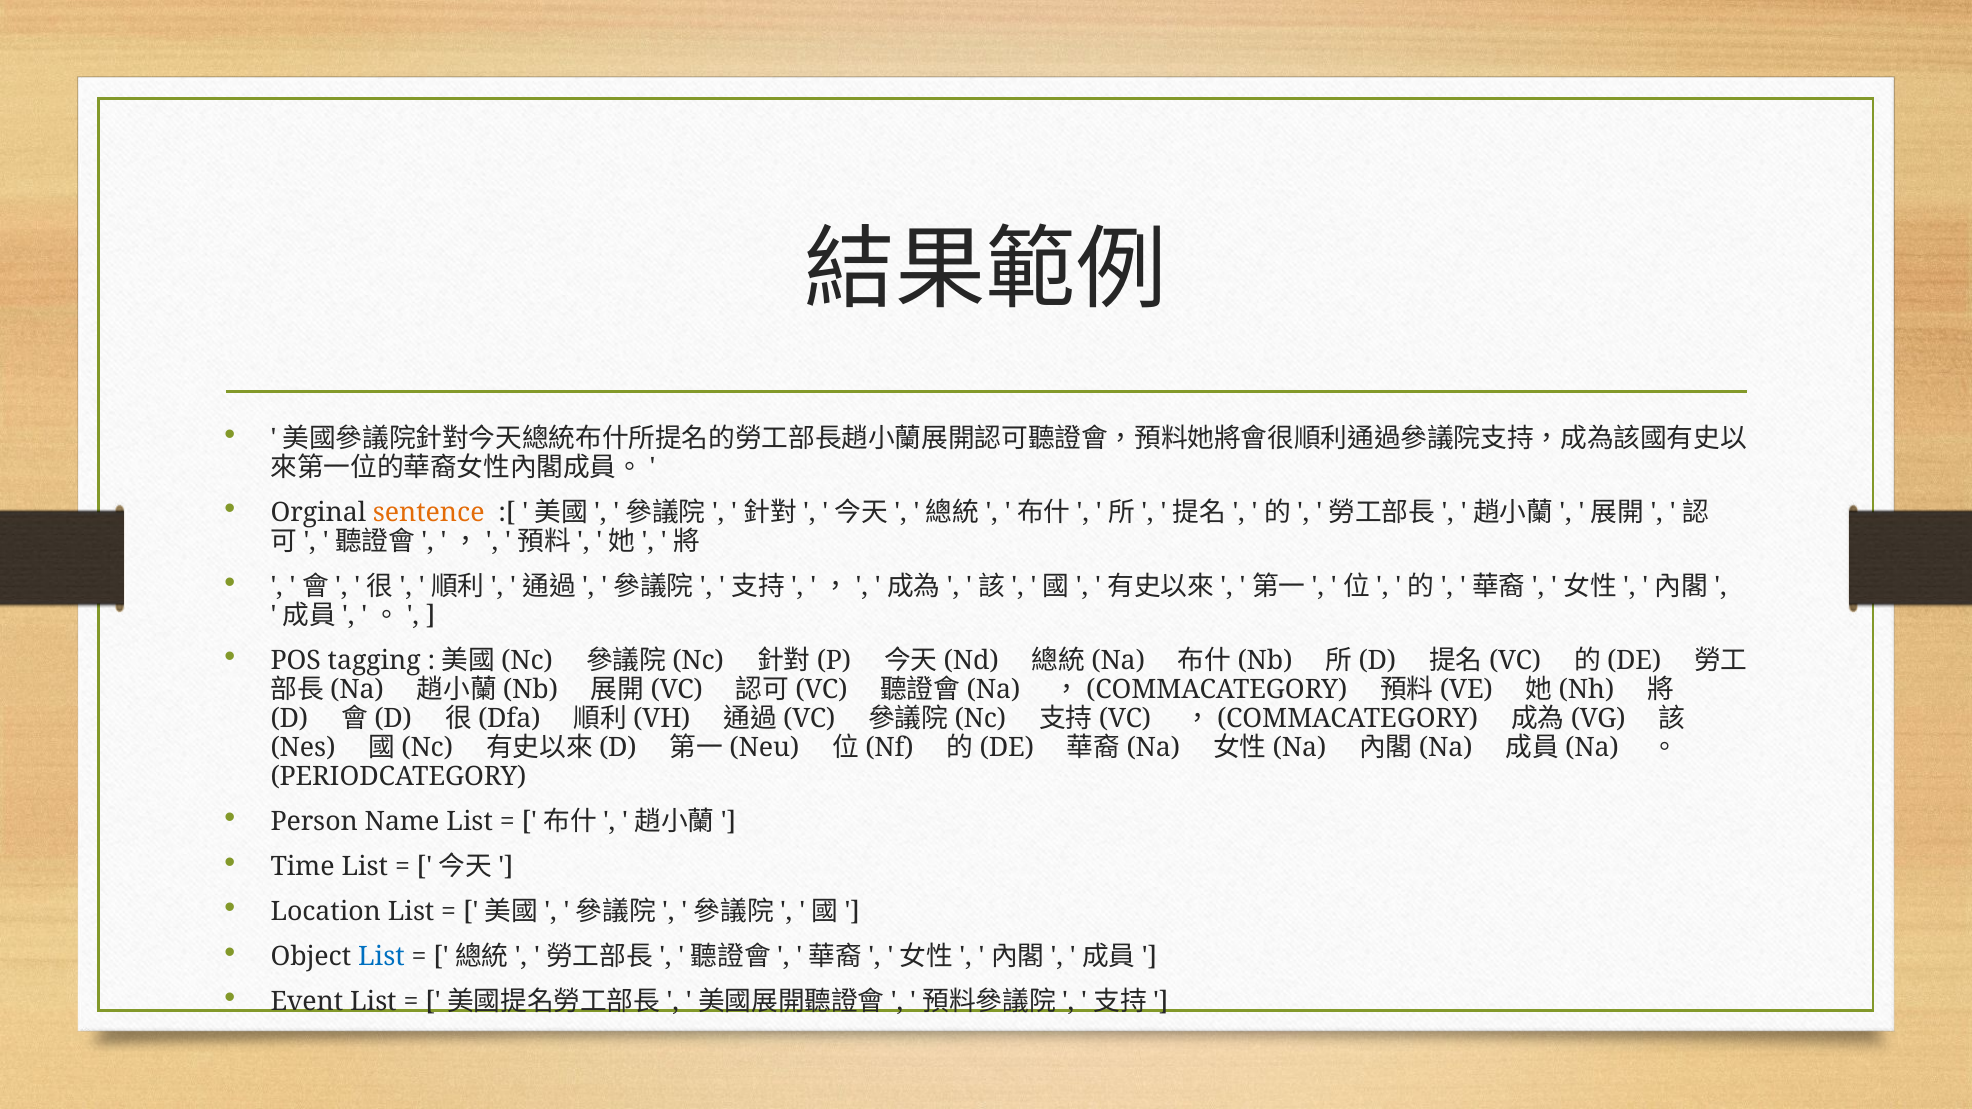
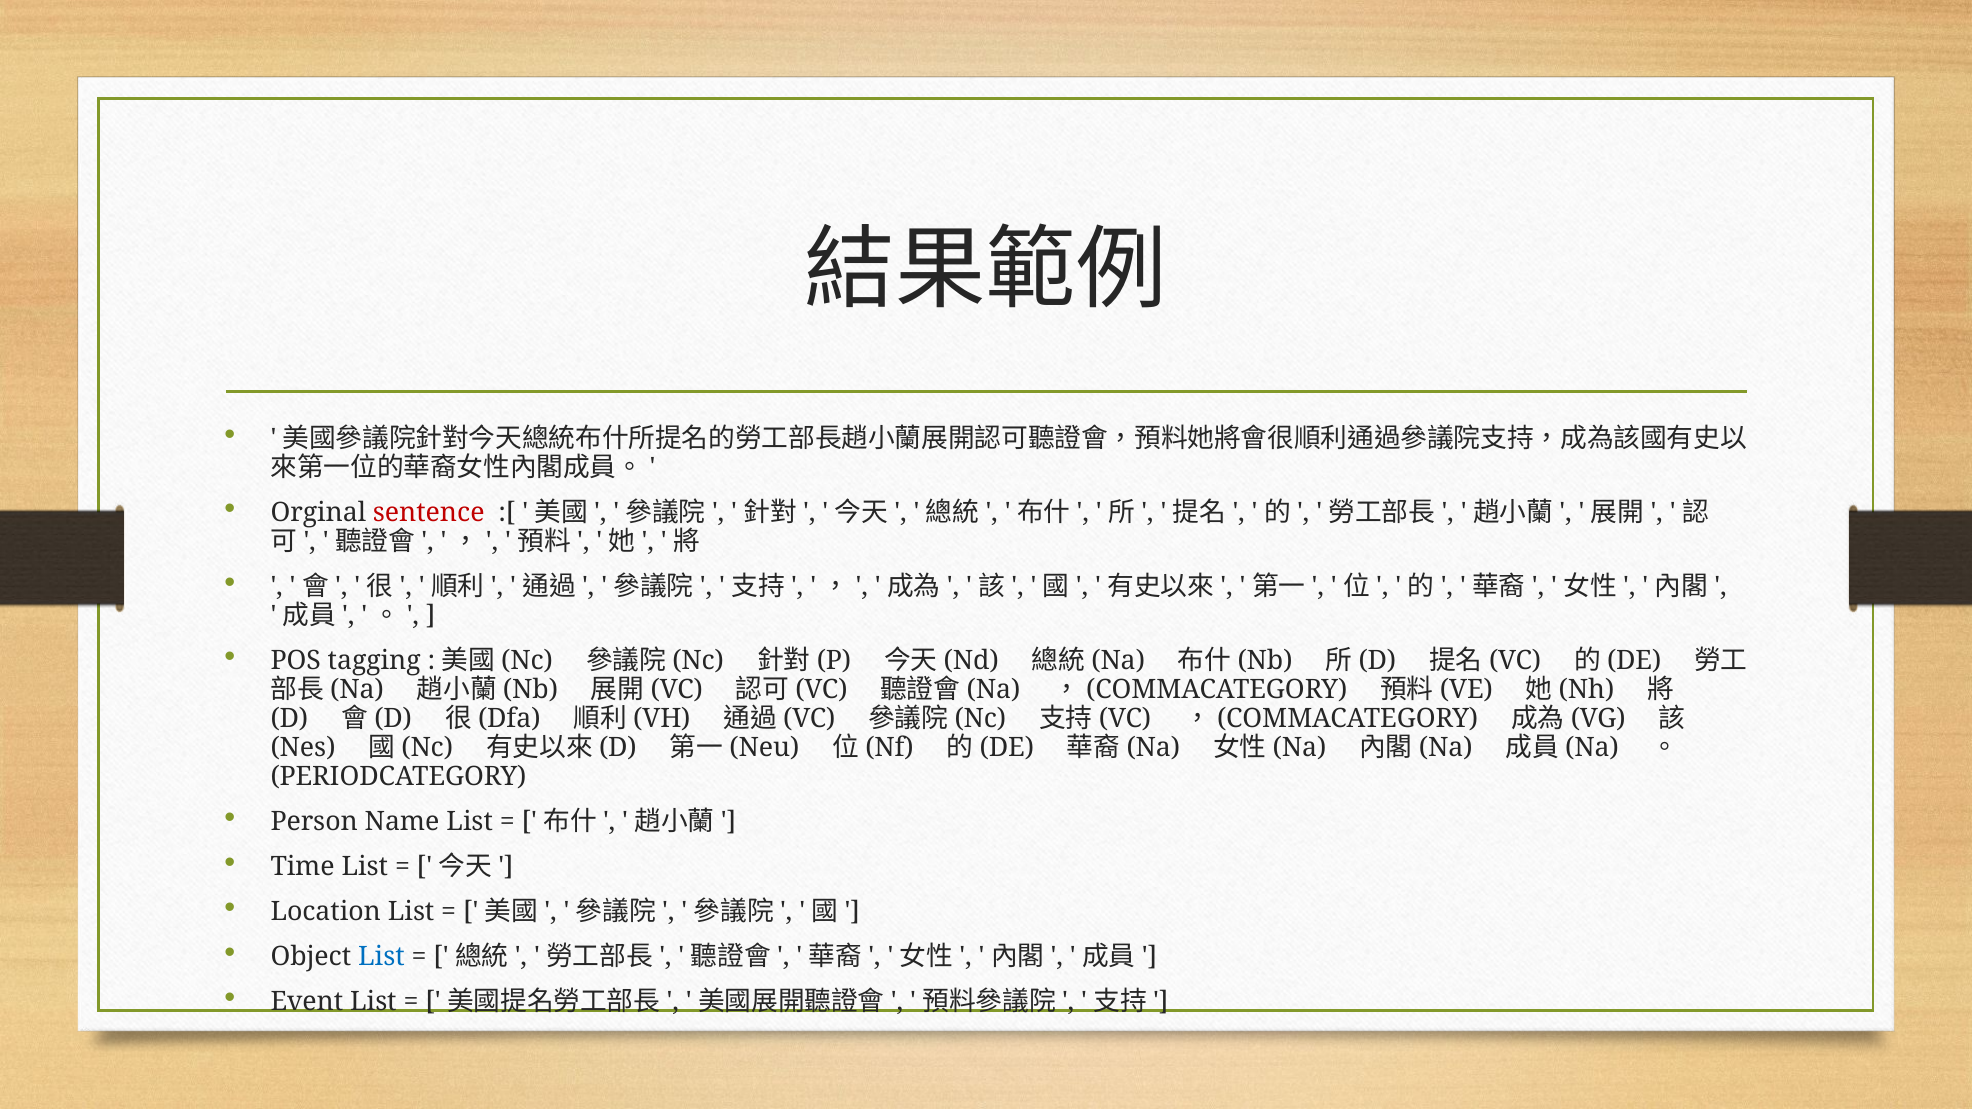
sentence colour: orange -> red (429, 513)
